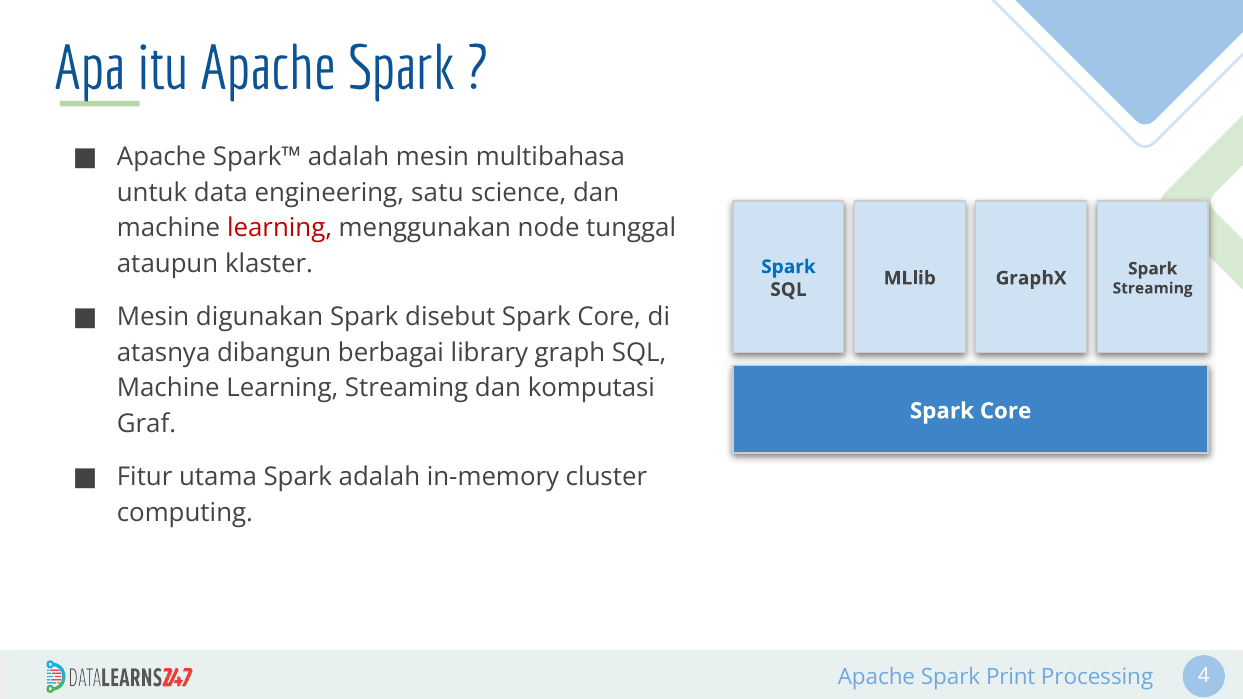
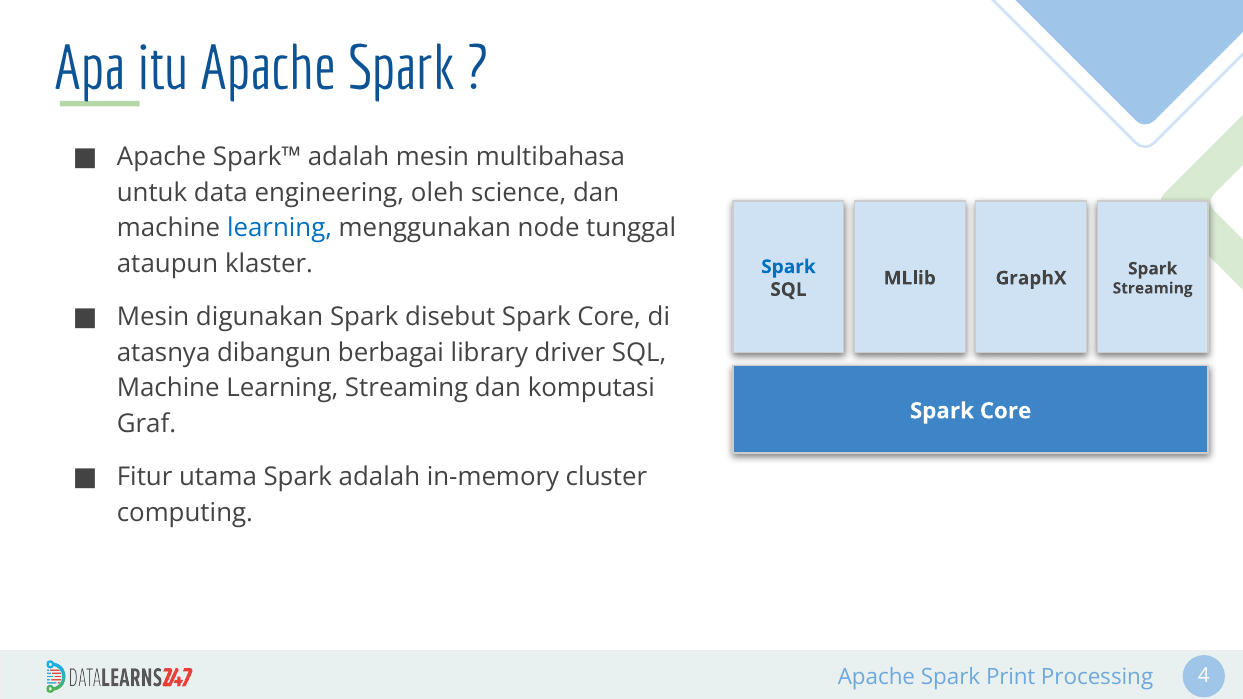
satu: satu -> oleh (437, 193)
learning colour: red -> blue (280, 228)
graph: graph -> driver (570, 353)
